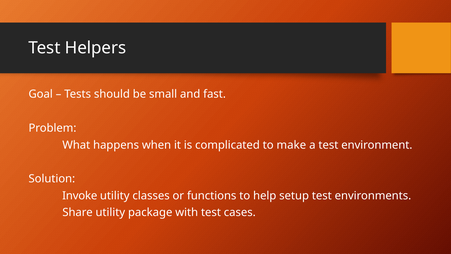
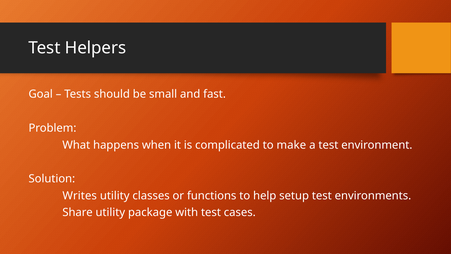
Invoke: Invoke -> Writes (80, 195)
